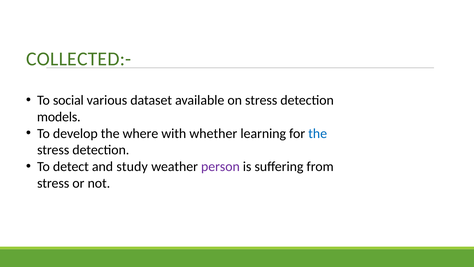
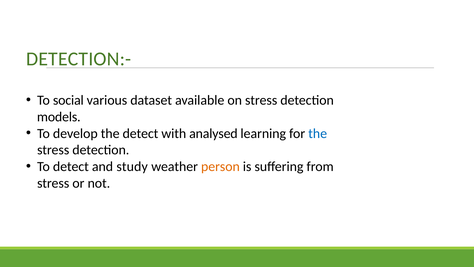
COLLECTED:-: COLLECTED:- -> DETECTION:- (79, 59)
the where: where -> detect (140, 133)
whether: whether -> analysed (213, 133)
person colour: purple -> orange (220, 166)
